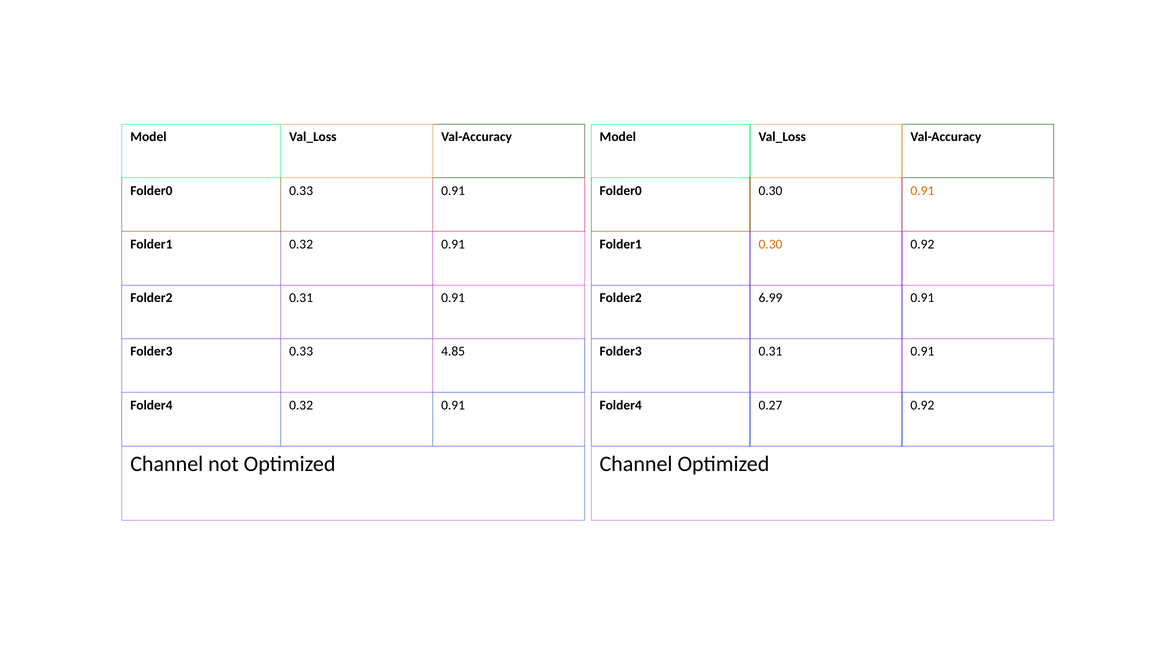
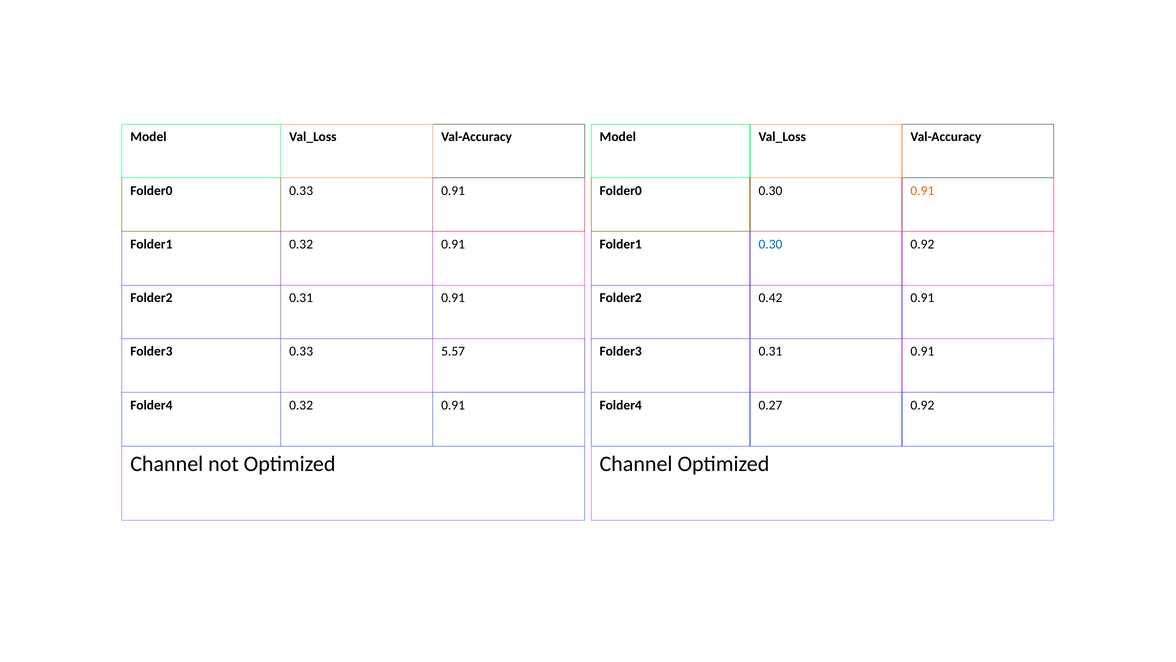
0.30 colour: orange -> blue (770, 244)
6.99: 6.99 -> 0.42 (770, 298)
4.85: 4.85 -> 5.57 (453, 351)
